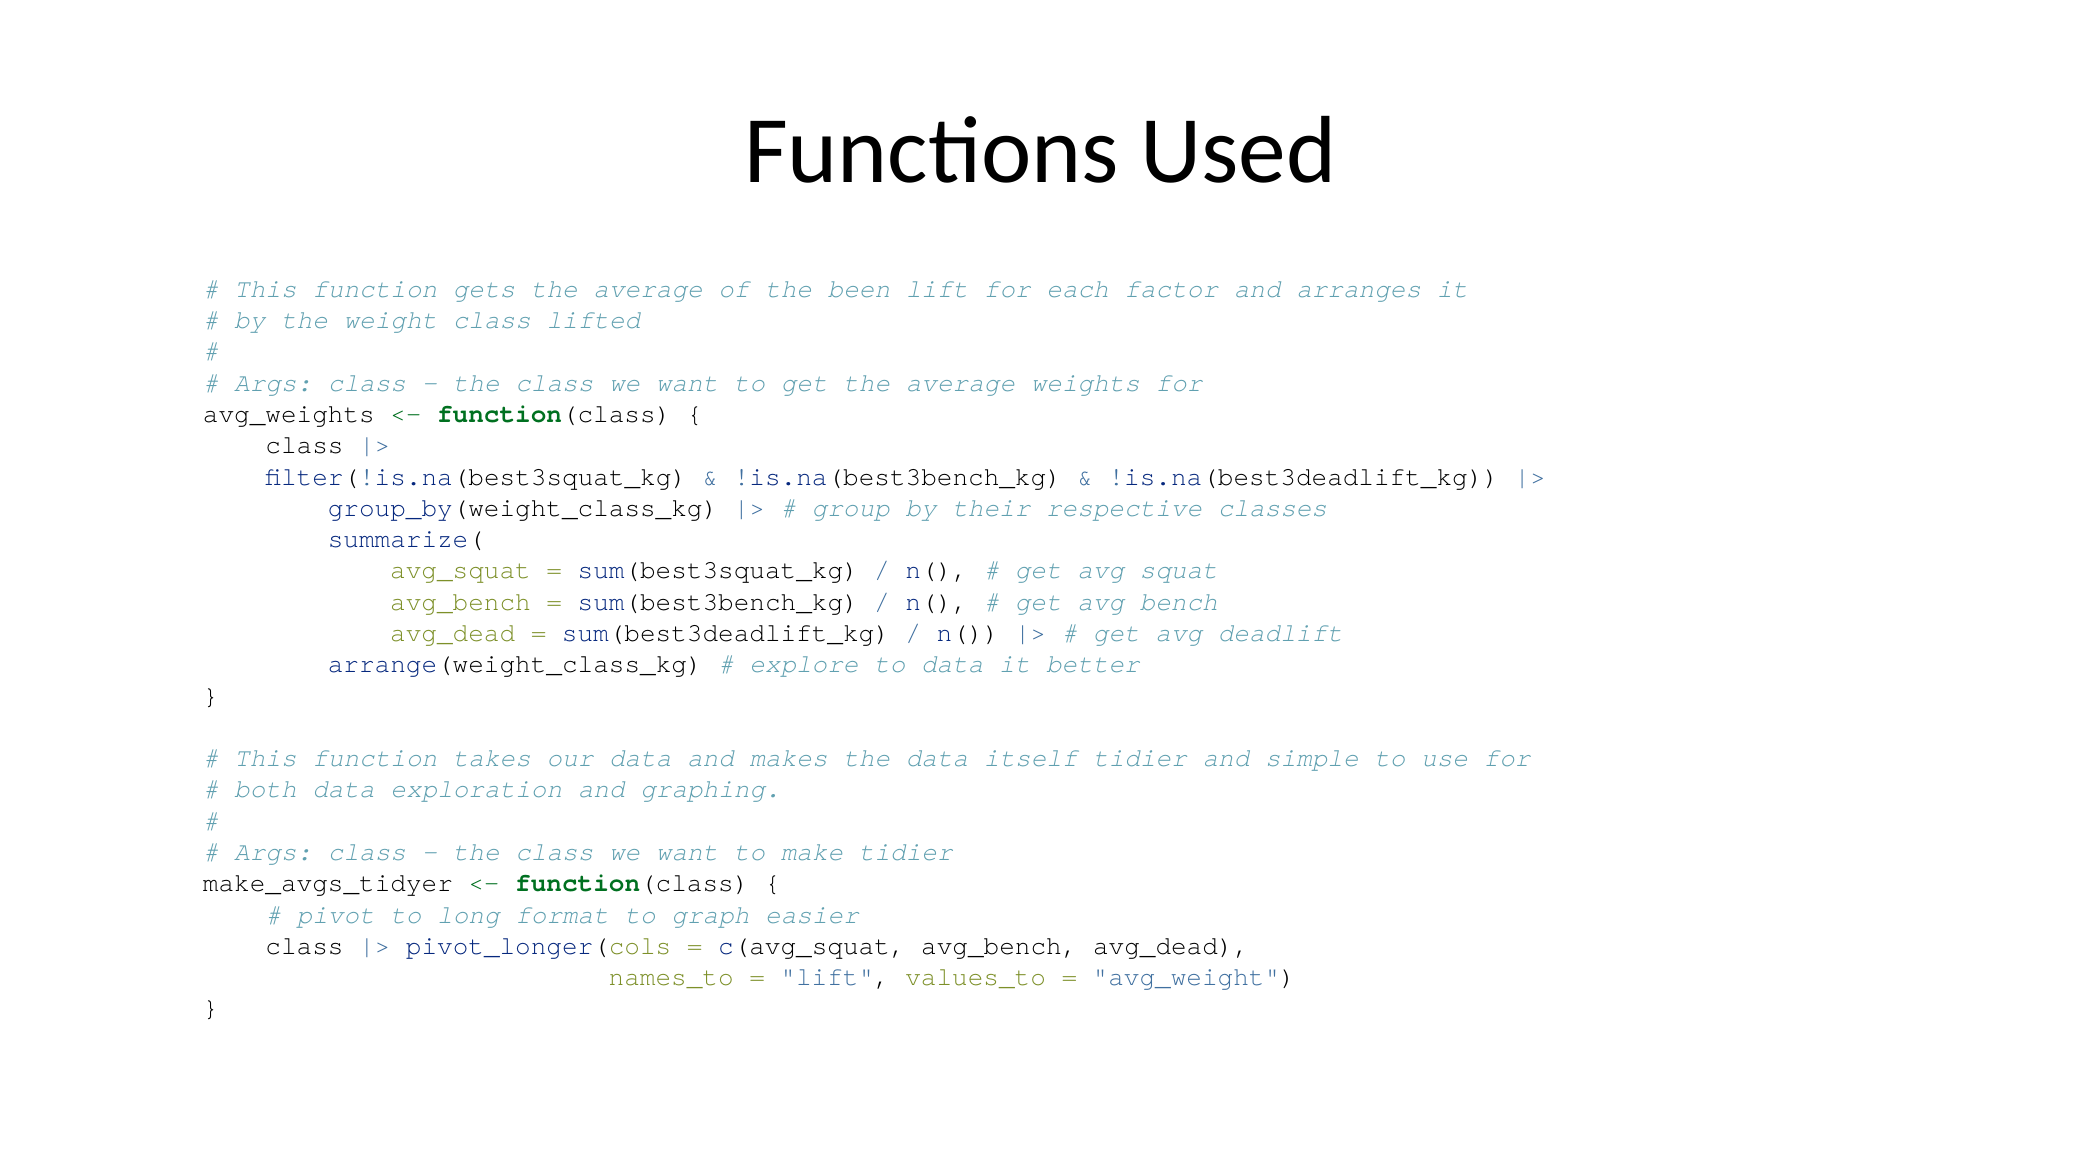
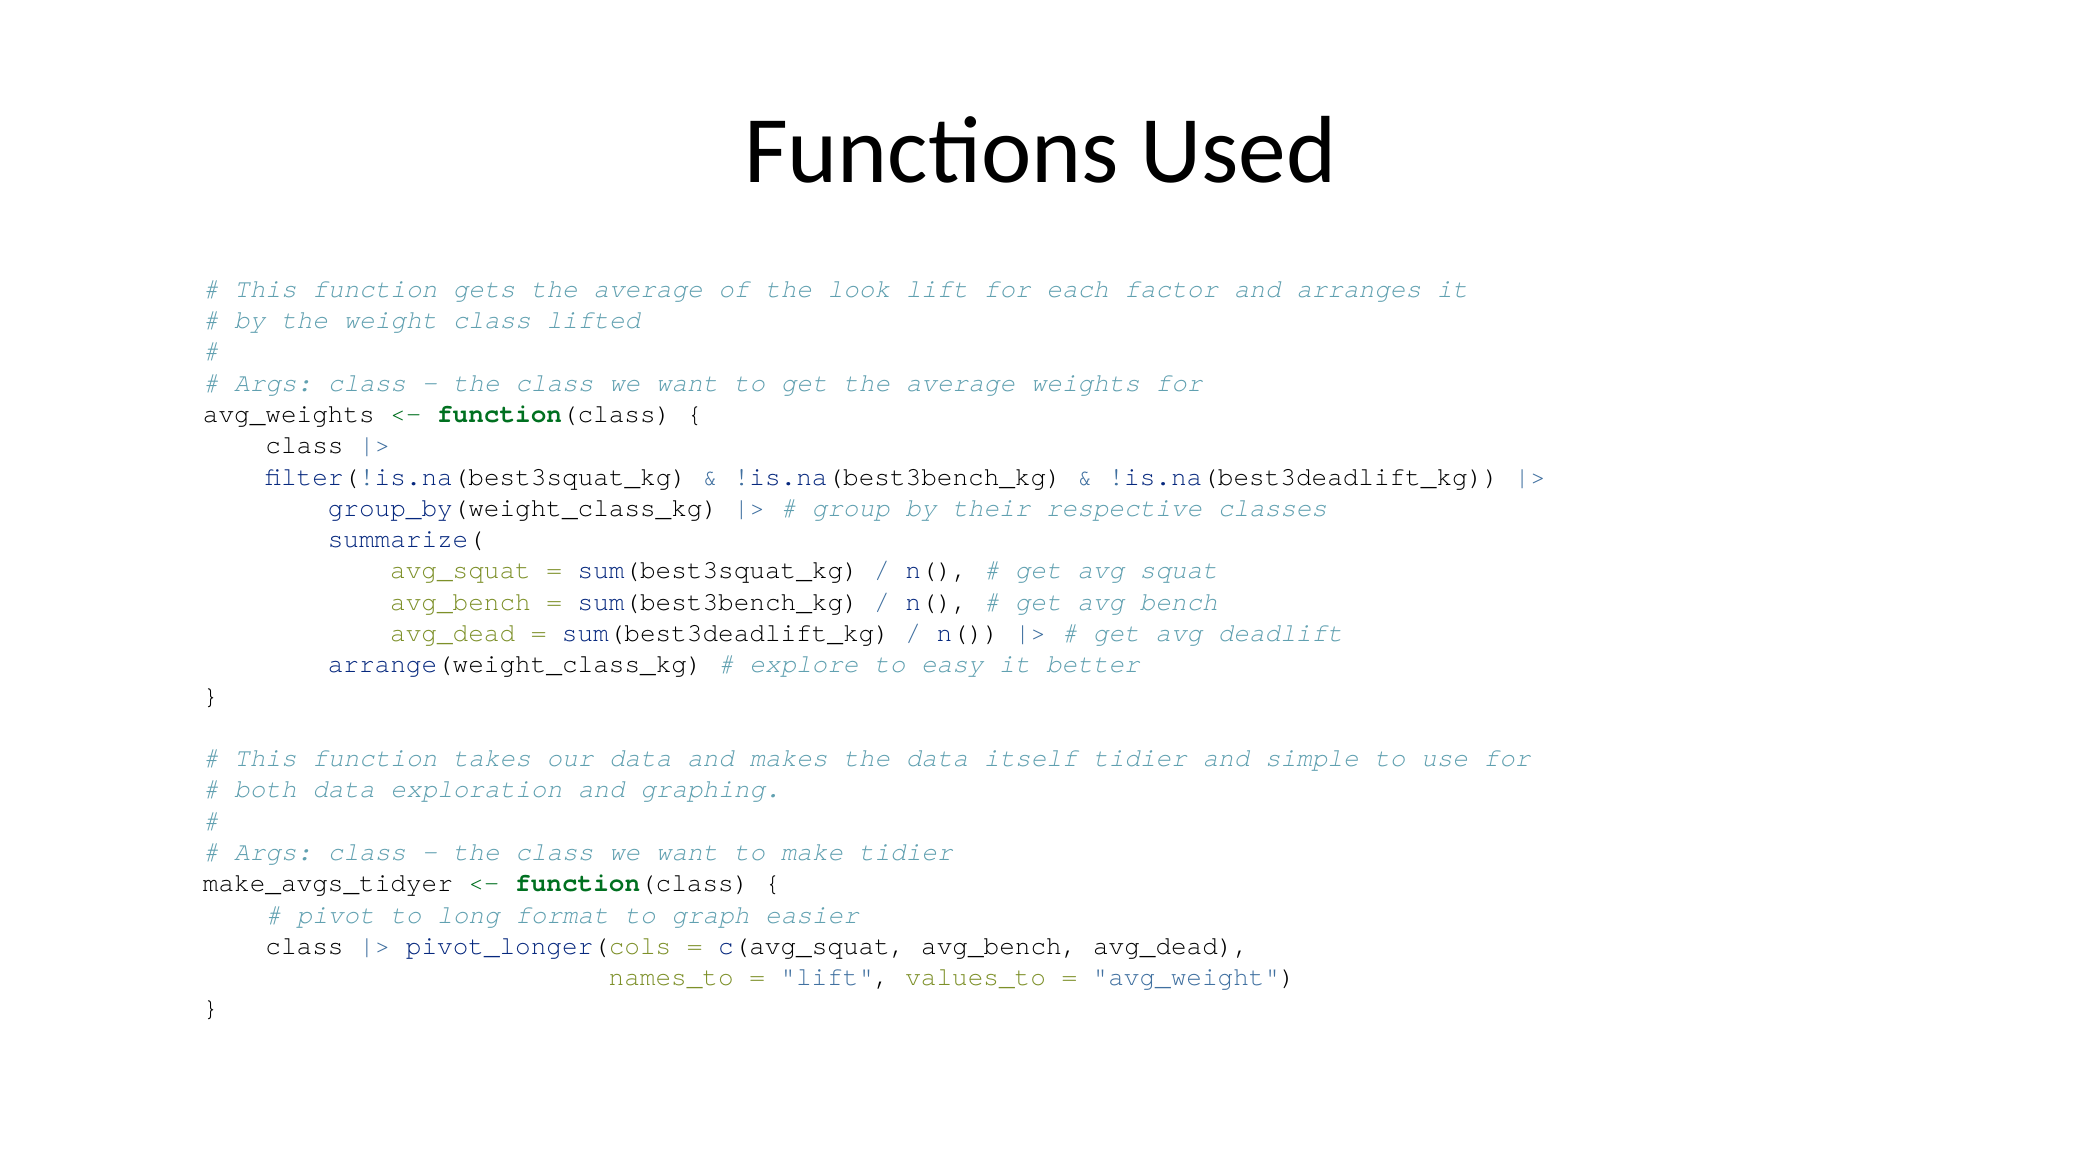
been: been -> look (859, 289)
to data: data -> easy (952, 665)
